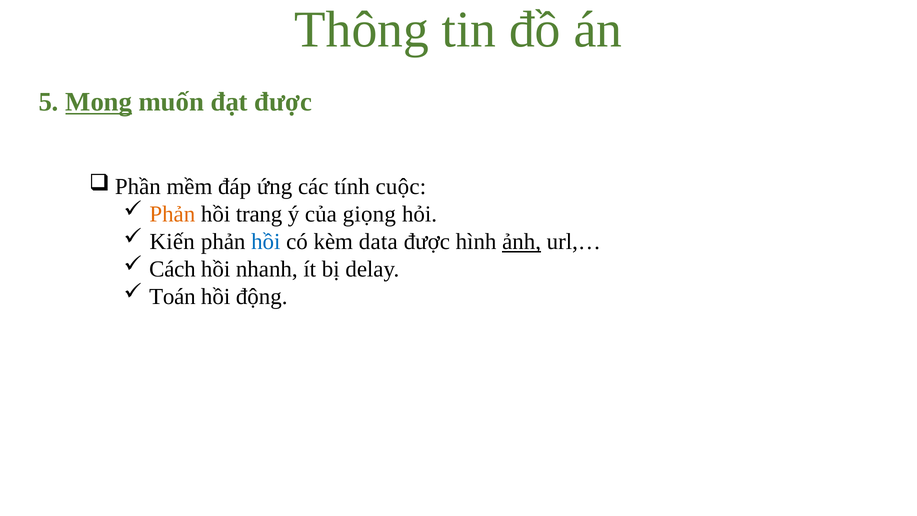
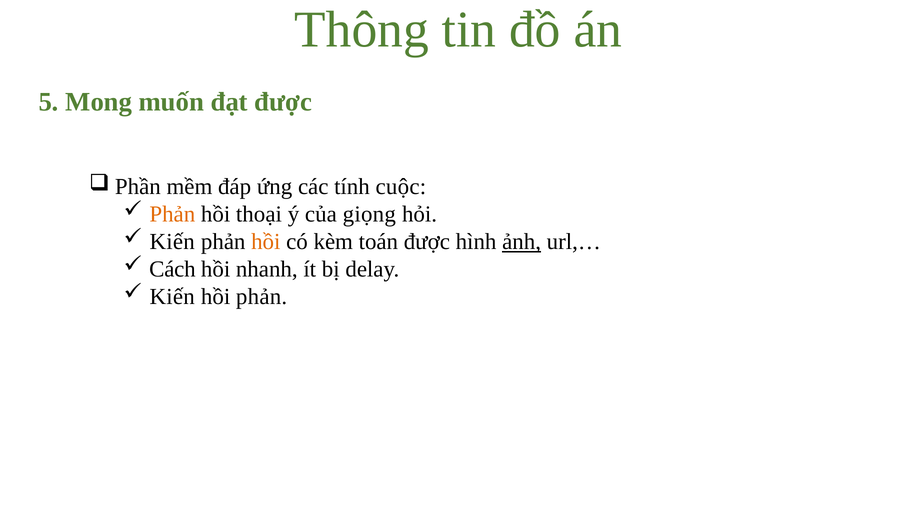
Mong underline: present -> none (99, 102)
trang: trang -> thoại (259, 214)
hồi colour: blue -> orange (266, 242)
data: data -> toán (378, 242)
Toán: Toán -> Kiến (172, 297)
hồi động: động -> phản (262, 297)
